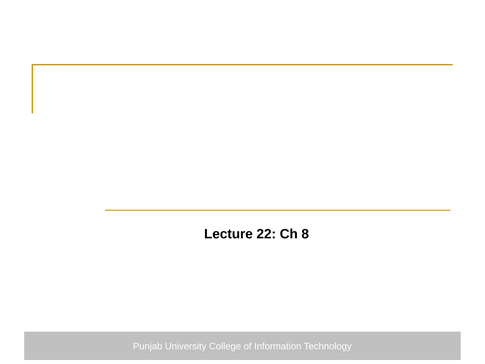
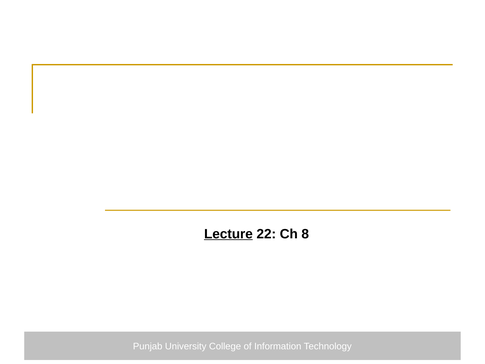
Lecture underline: none -> present (228, 234)
